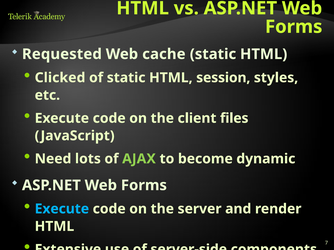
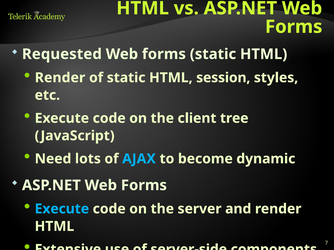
cache: cache -> forms (164, 54)
Clicked: Clicked -> Render (60, 78)
files: files -> tree (234, 118)
AJAX colour: light green -> light blue (139, 159)
